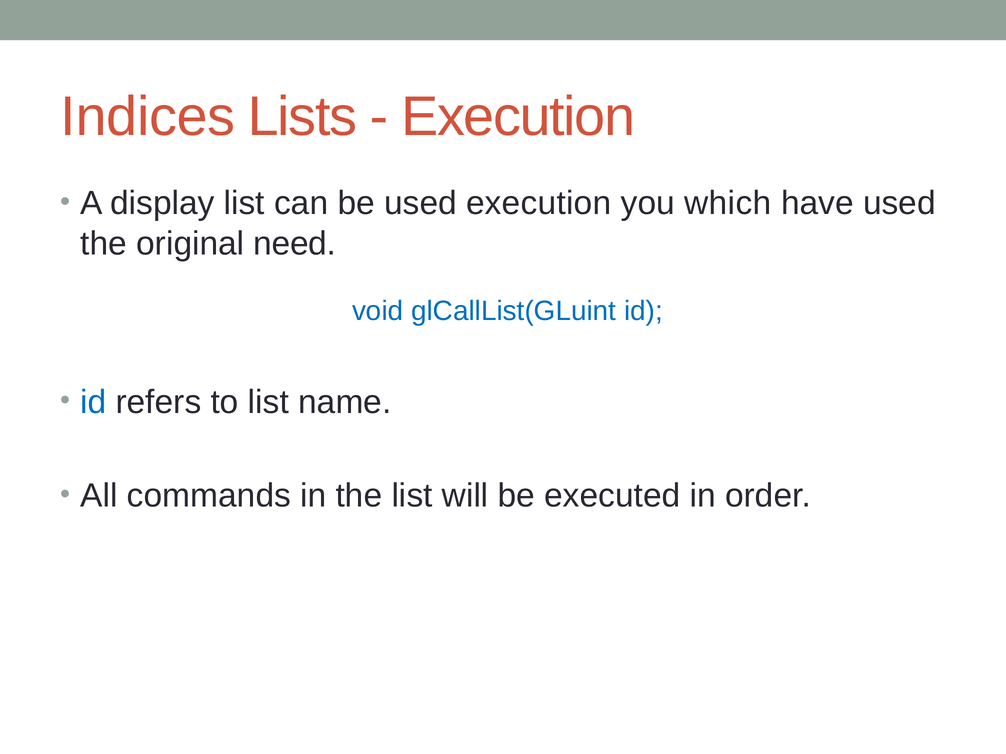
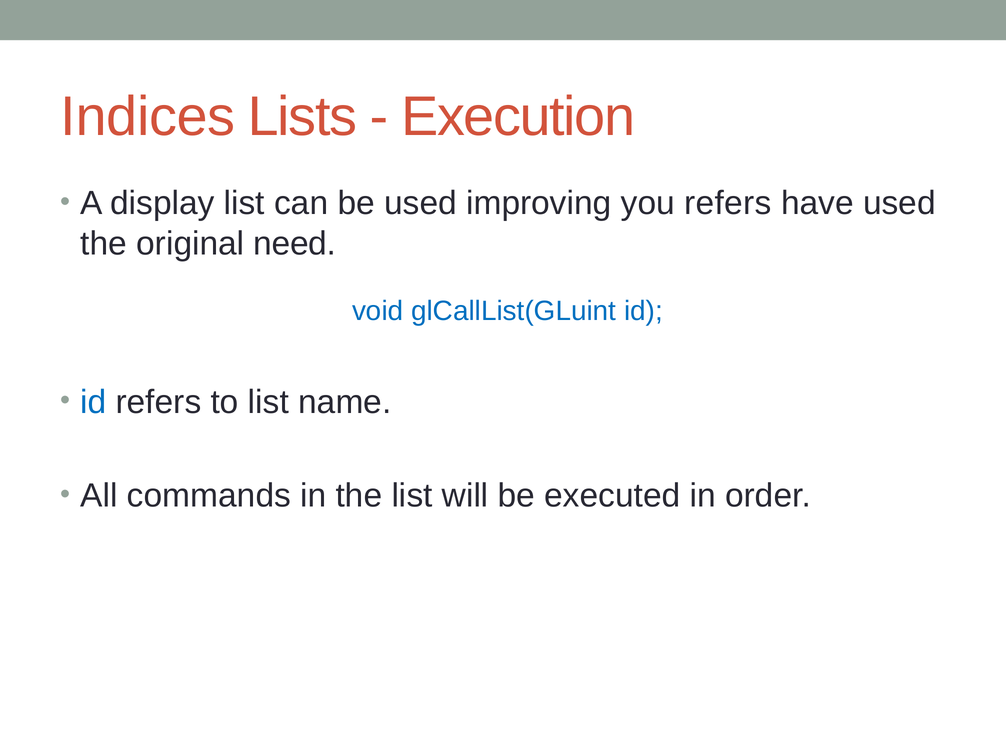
used execution: execution -> improving (539, 204)
you which: which -> refers (728, 204)
